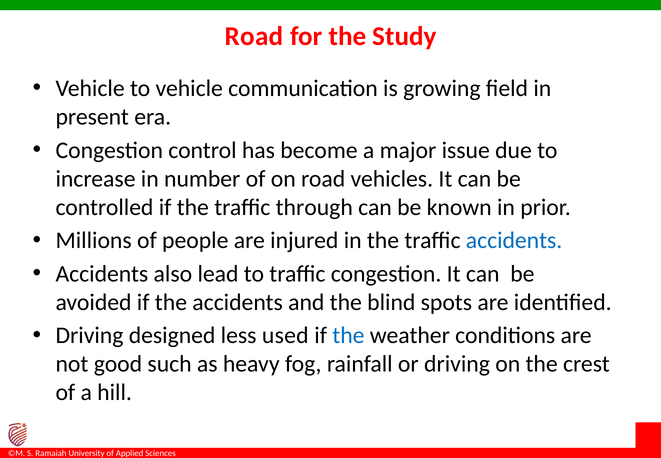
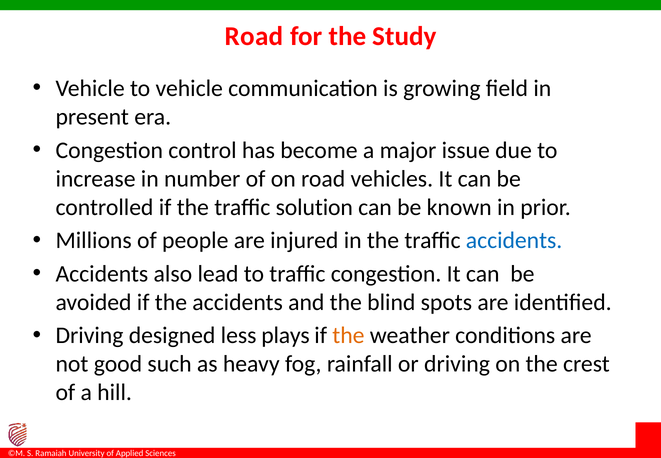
through: through -> solution (314, 207)
used: used -> plays (286, 335)
the colour: blue -> orange (348, 335)
